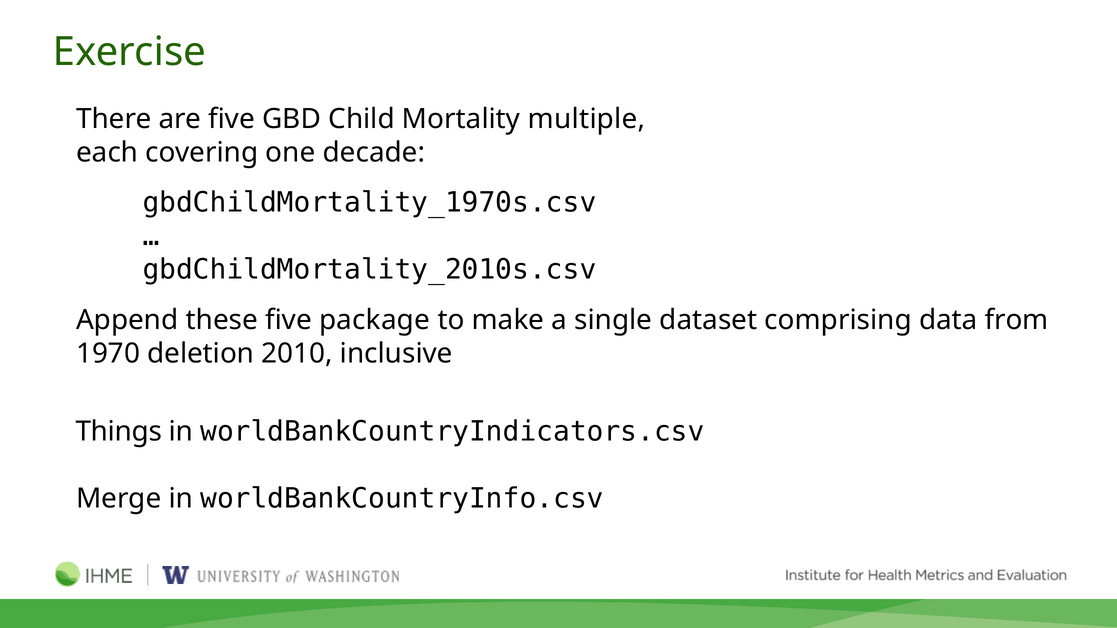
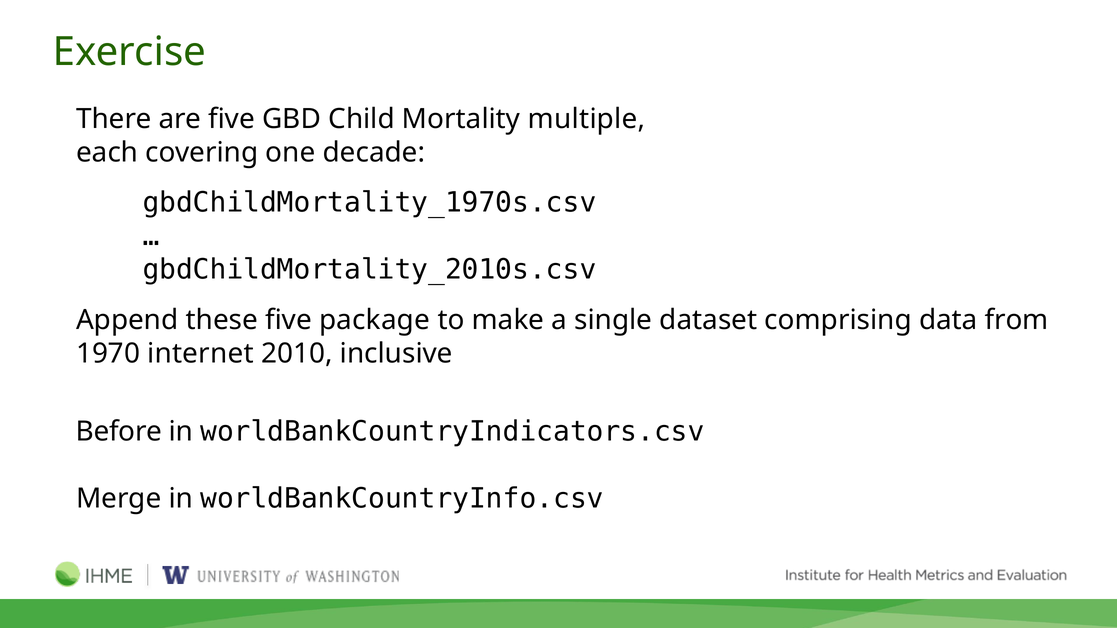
deletion: deletion -> internet (201, 354)
Things: Things -> Before (119, 432)
